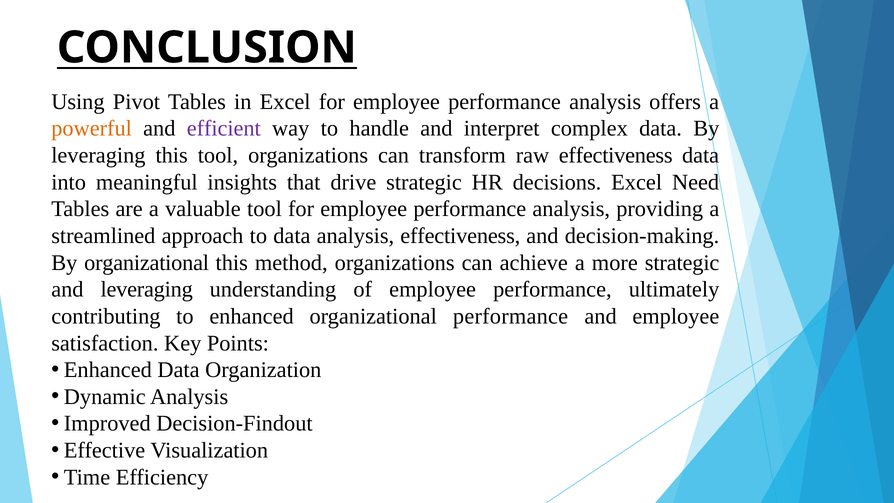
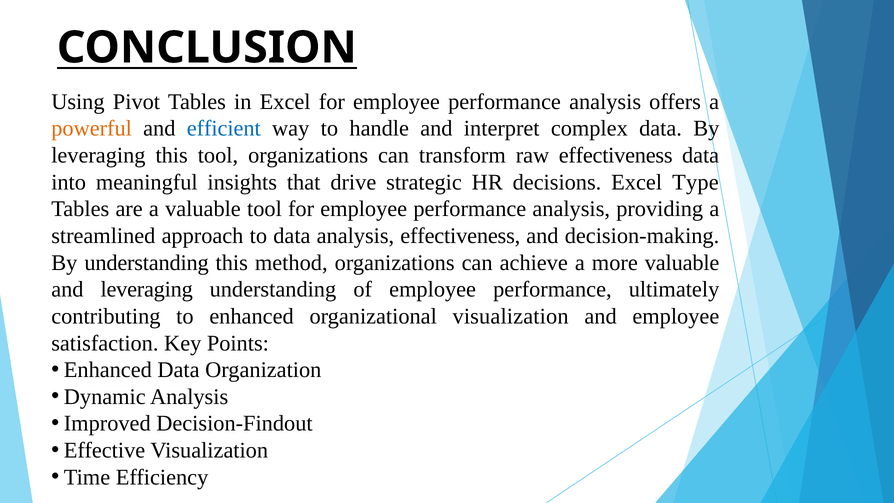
efficient colour: purple -> blue (224, 128)
Need: Need -> Type (695, 182)
By organizational: organizational -> understanding (147, 263)
more strategic: strategic -> valuable (682, 263)
organizational performance: performance -> visualization (511, 316)
